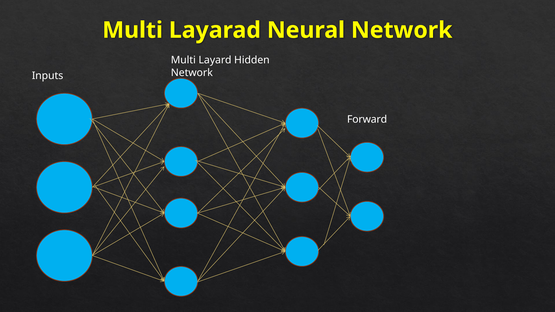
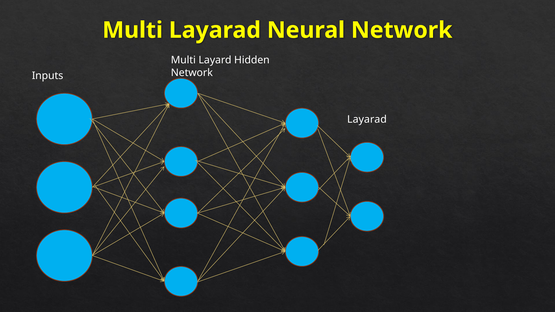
Forward: Forward -> Layarad (367, 120)
